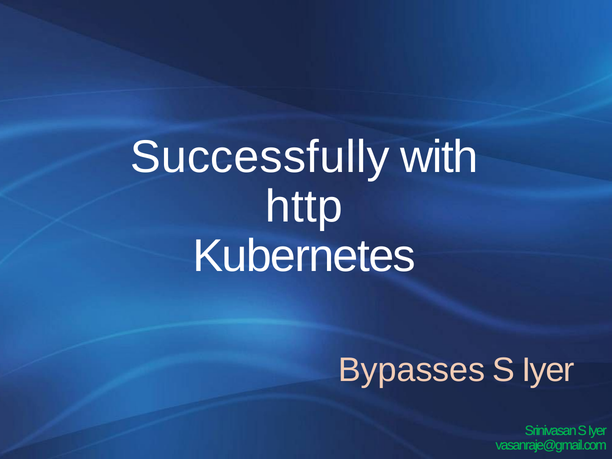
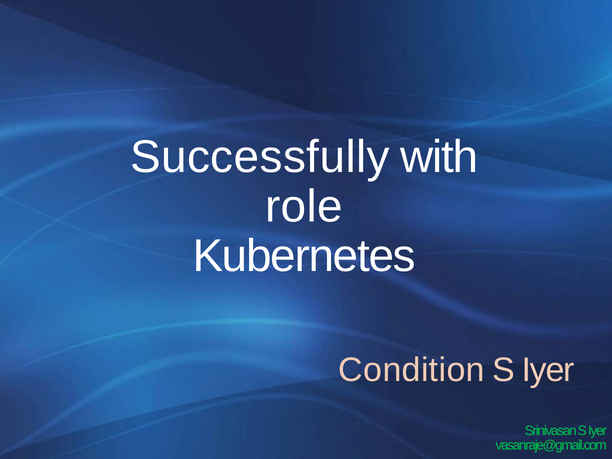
http: http -> role (304, 207)
Bypasses: Bypasses -> Condition (412, 370)
